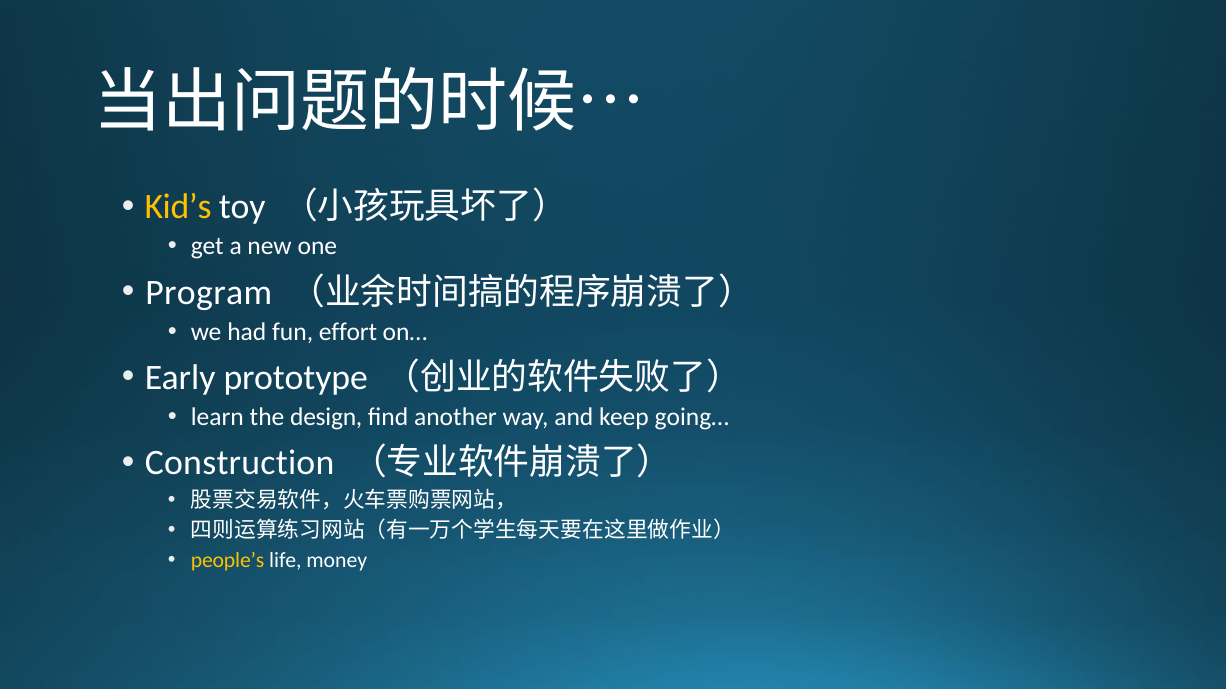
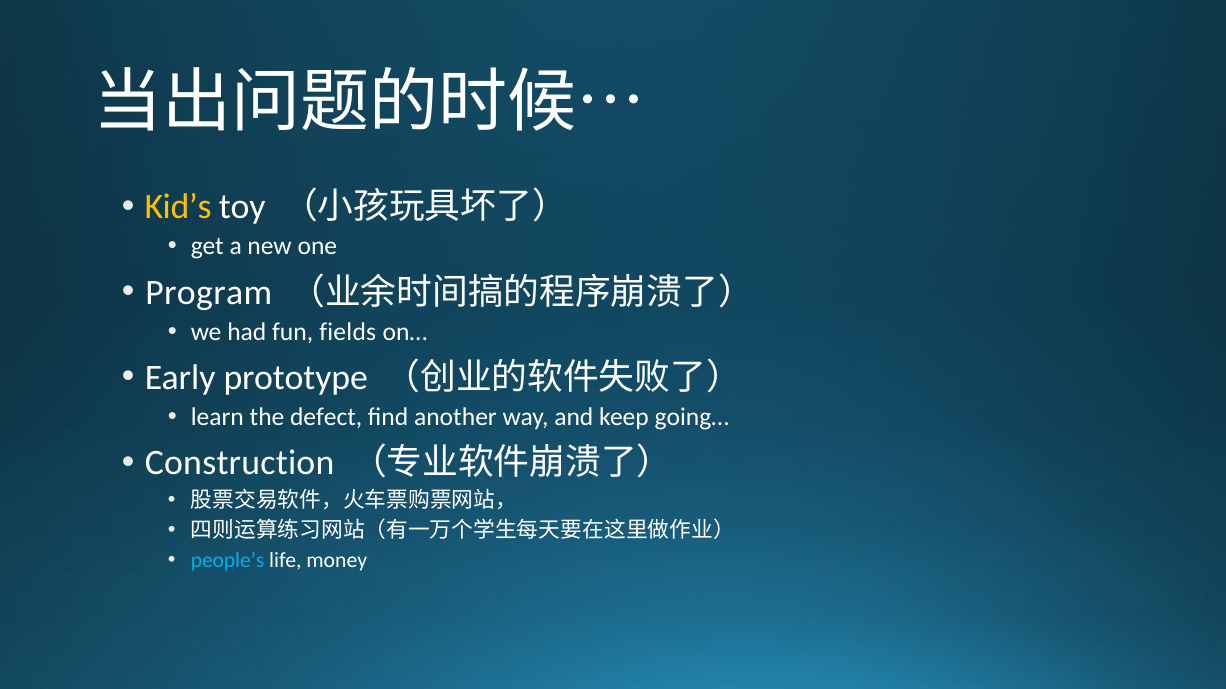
effort: effort -> fields (348, 332)
design: design -> defect (326, 417)
people’s colour: yellow -> light blue (228, 560)
